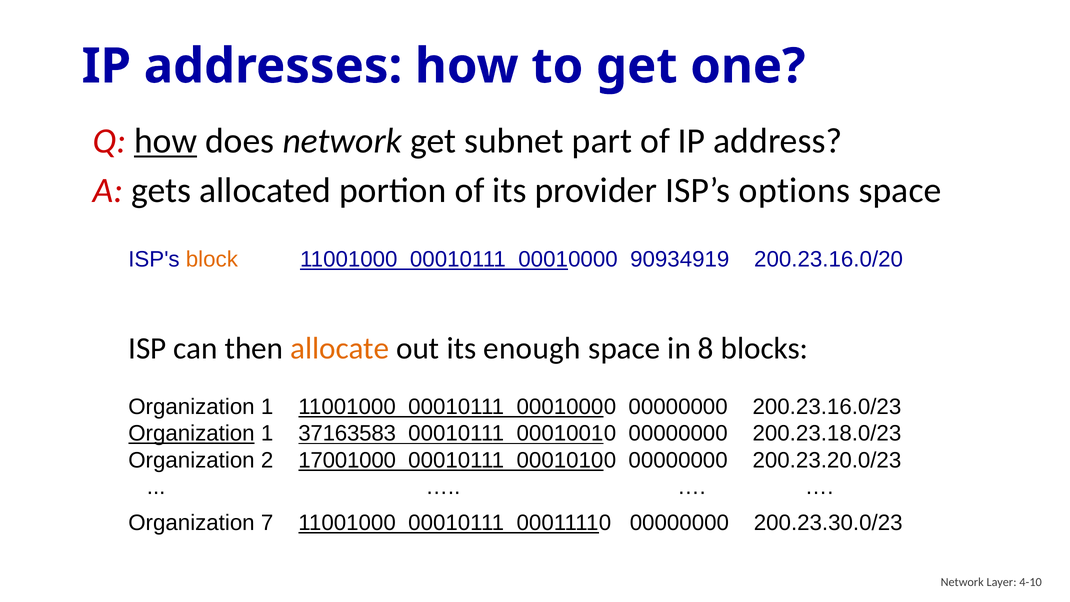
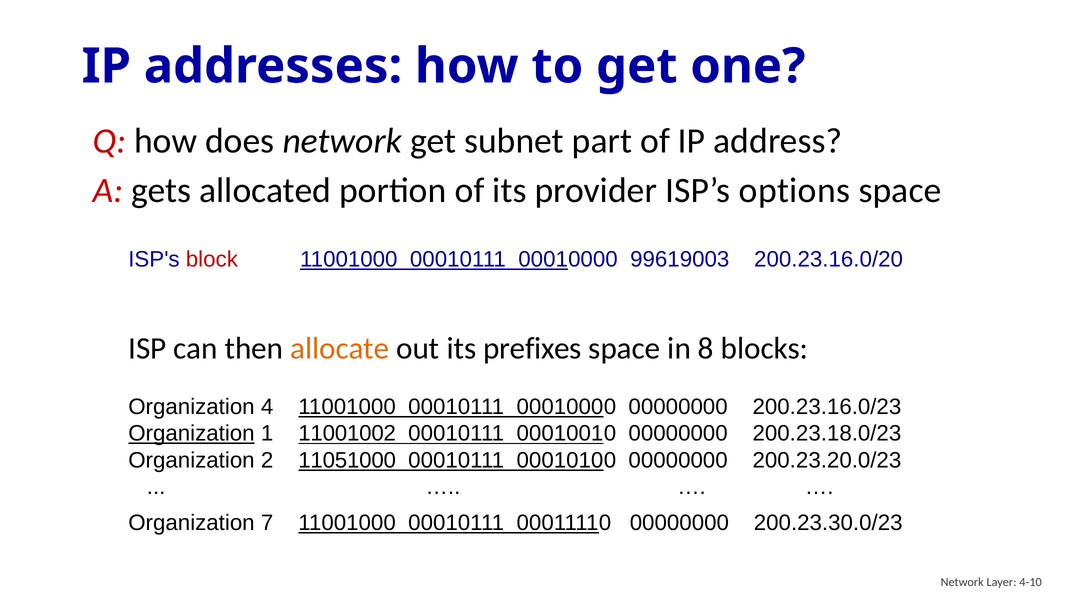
how underline: present -> none (166, 141)
block colour: orange -> red (212, 259)
90934919: 90934919 -> 99619003 (680, 259)
enough: enough -> prefixes (532, 348)
1: 1 -> 4 (267, 407)
37163583: 37163583 -> 11001002 (347, 434)
17001000: 17001000 -> 11051000 (347, 460)
